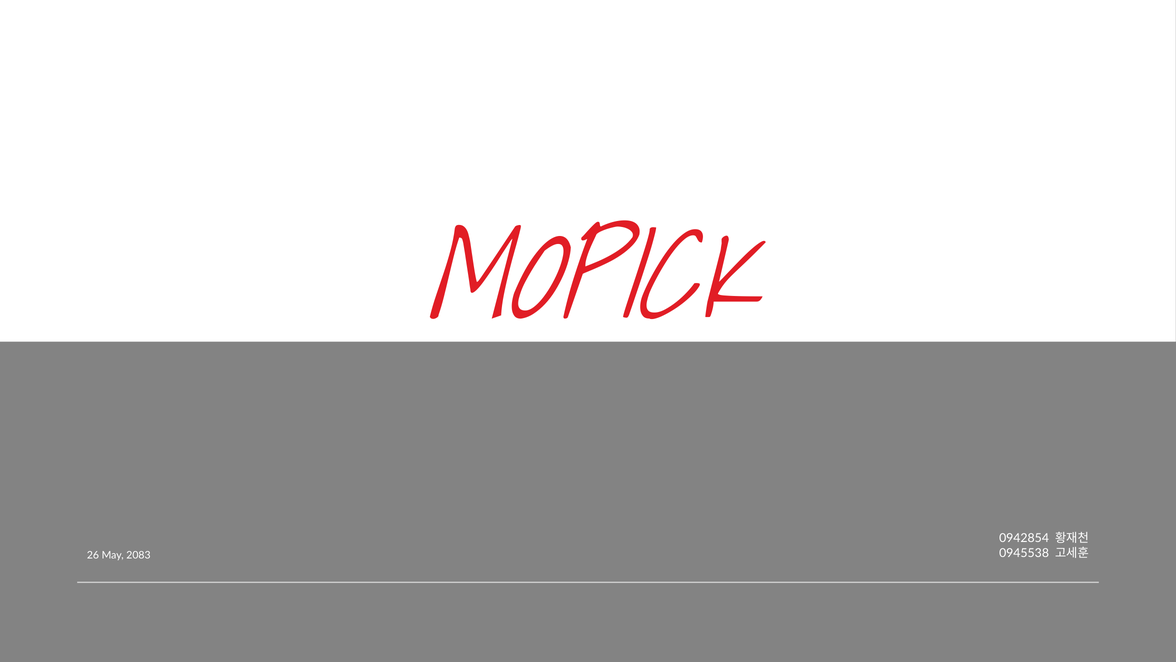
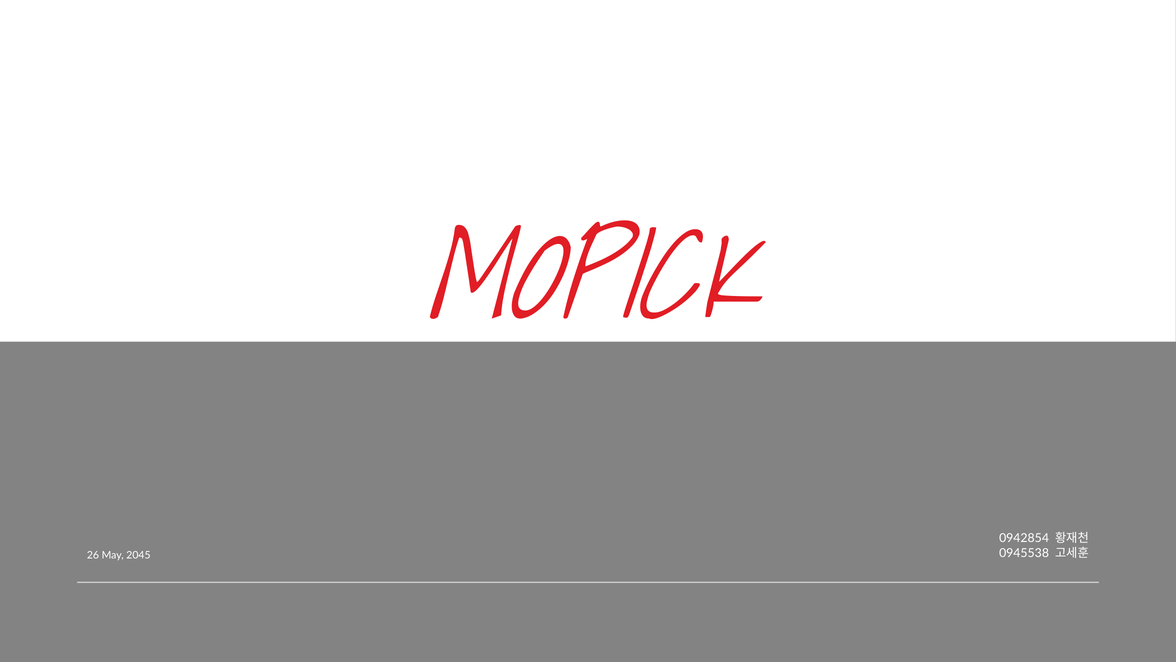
2083: 2083 -> 2045 (138, 555)
